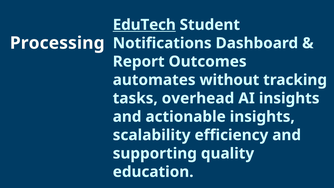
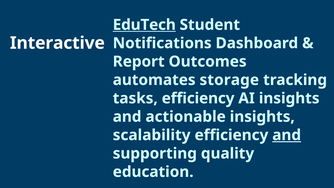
Processing: Processing -> Interactive (57, 43)
without: without -> storage (229, 80)
tasks overhead: overhead -> efficiency (198, 98)
and underline: none -> present (287, 135)
